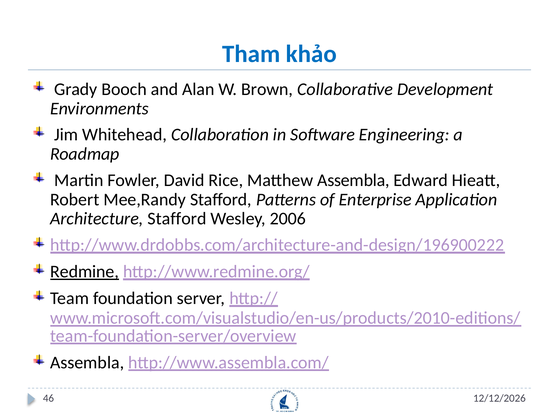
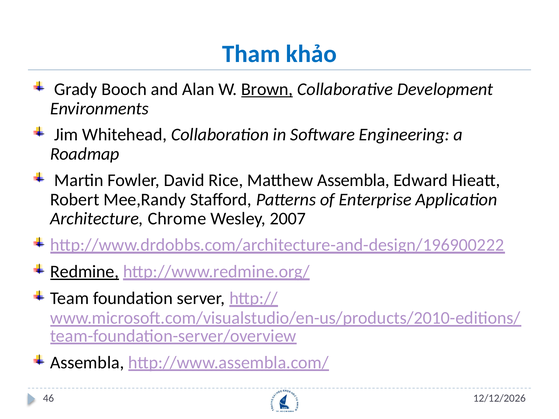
Brown underline: none -> present (267, 89)
Architecture Stafford: Stafford -> Chrome (177, 219)
2006: 2006 -> 2007 (288, 219)
